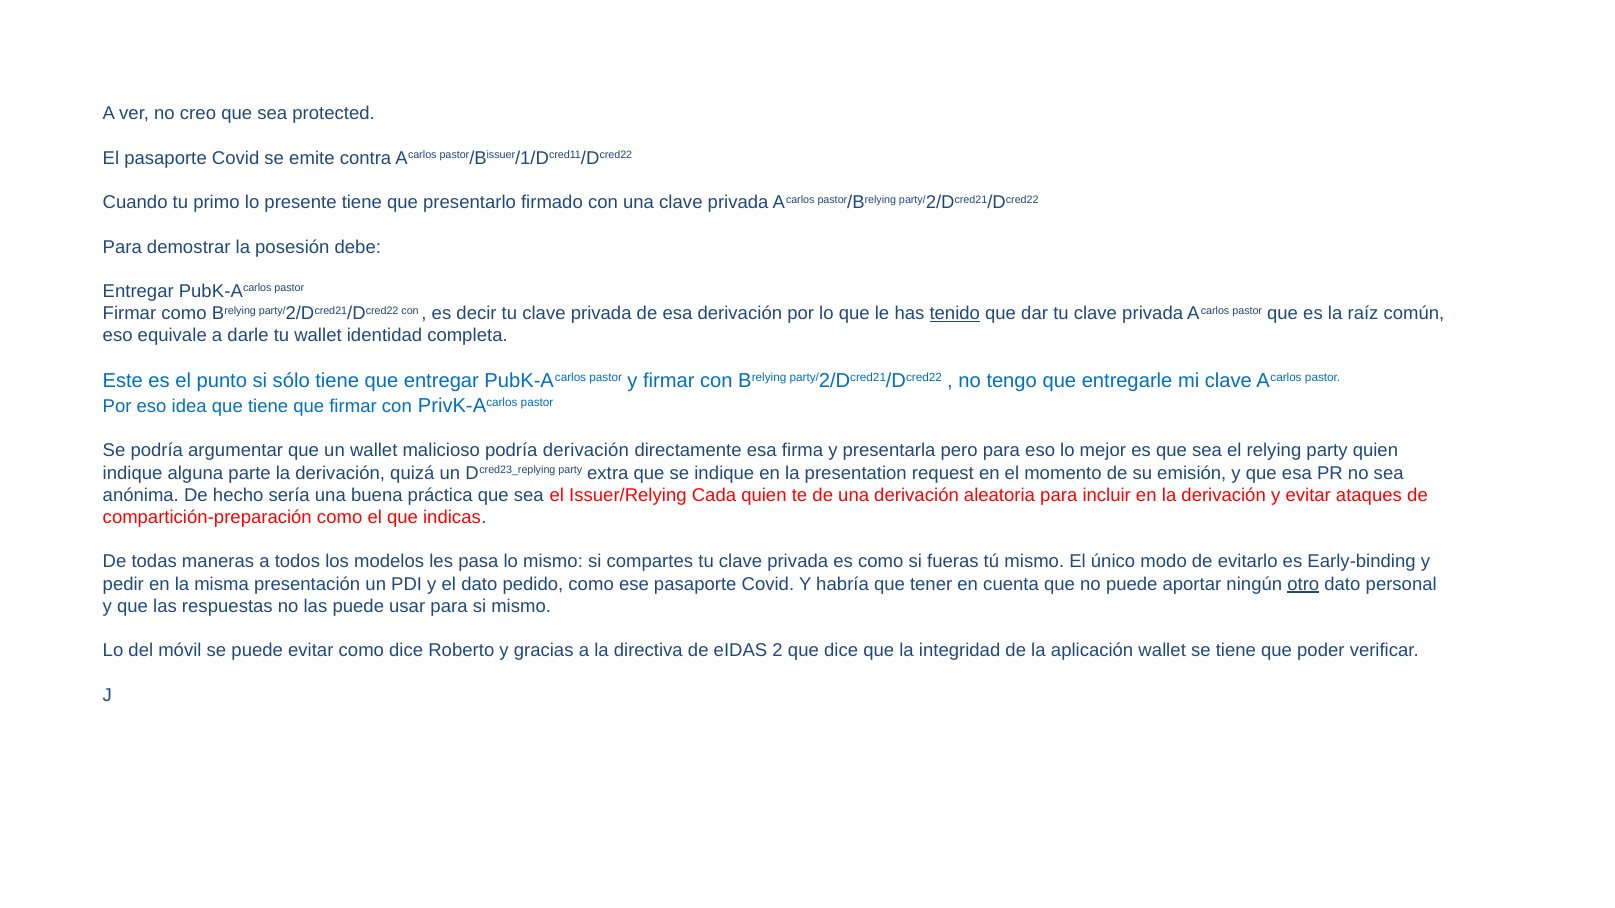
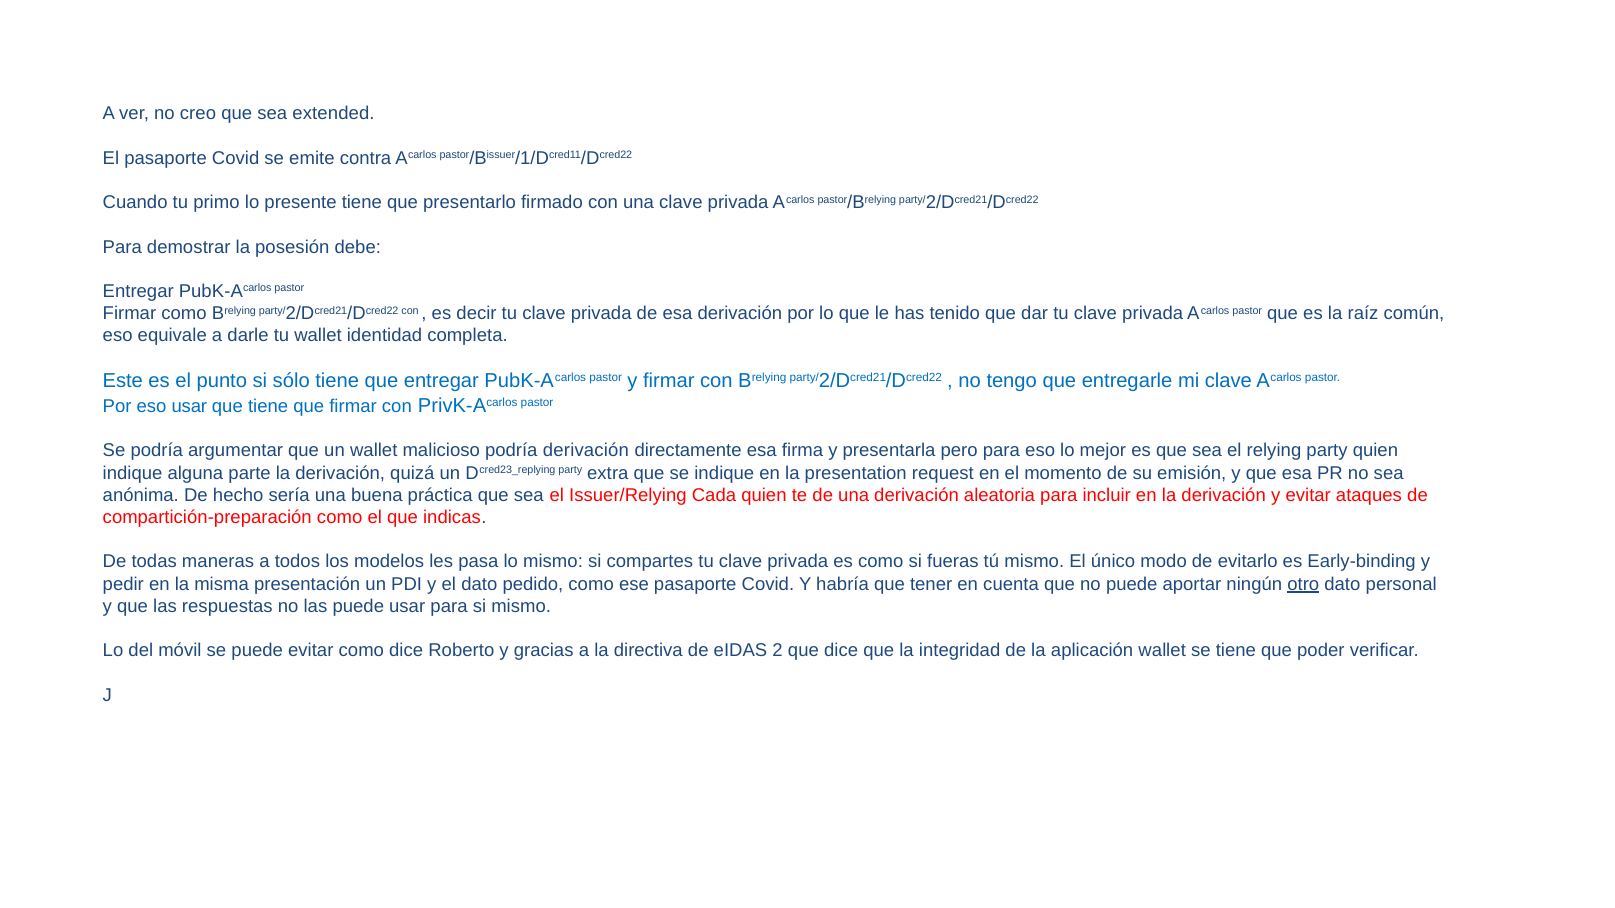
protected: protected -> extended (334, 114)
tenido underline: present -> none (955, 314)
eso idea: idea -> usar (189, 406)
